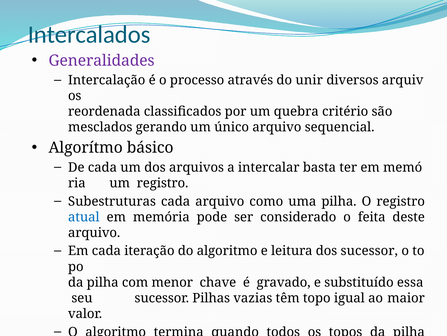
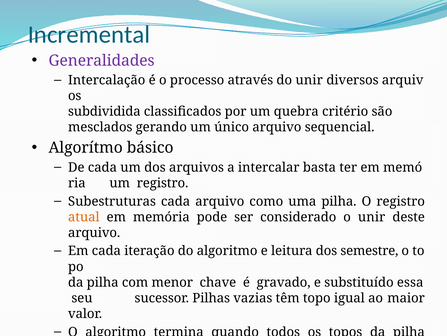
Intercalados: Intercalados -> Incremental (89, 34)
reordenada: reordenada -> subdividida (104, 111)
atual colour: blue -> orange (84, 217)
o feita: feita -> unir (372, 217)
dos sucessor: sucessor -> semestre (369, 250)
